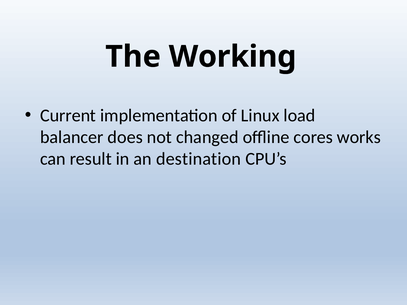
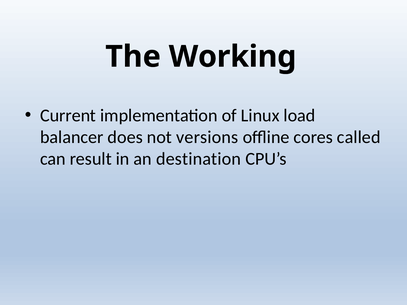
changed: changed -> versions (207, 137)
works: works -> called (359, 137)
